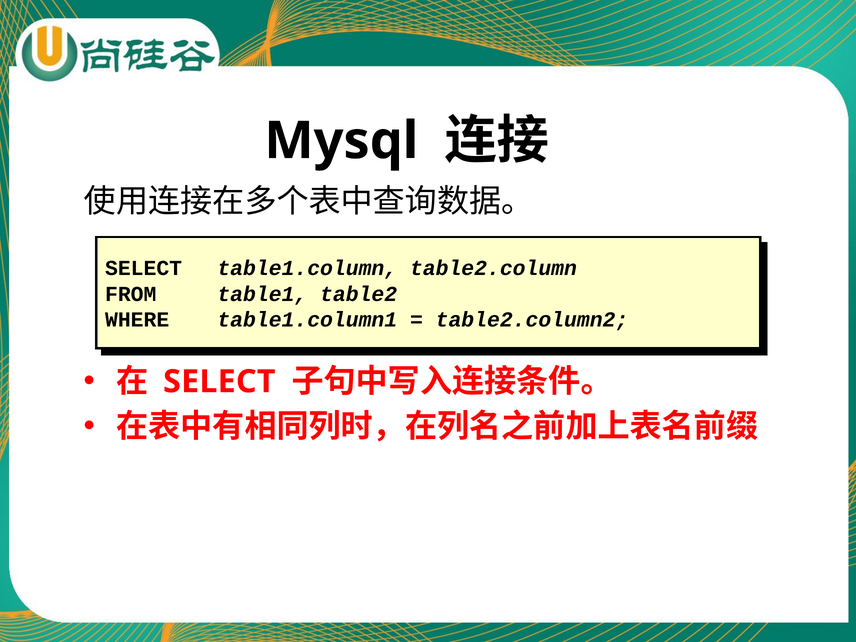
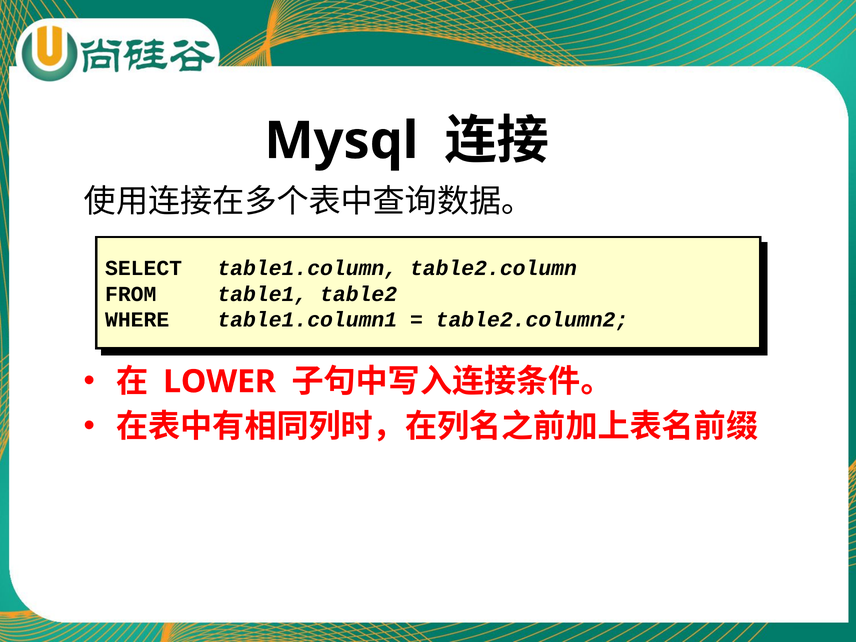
SELECT: SELECT -> LOWER (220, 382)
